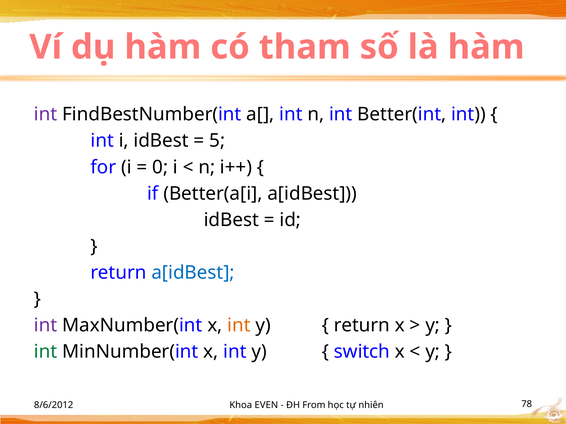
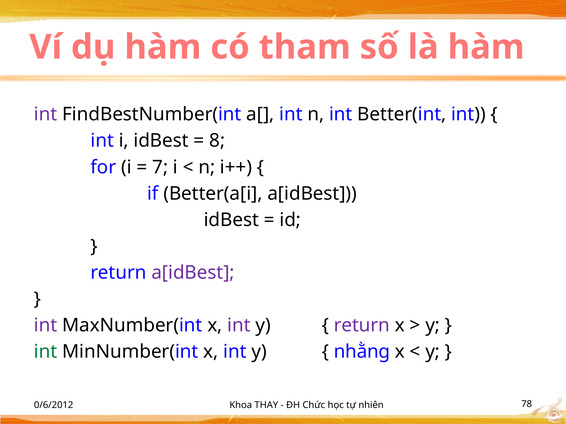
5: 5 -> 8 (217, 141)
0: 0 -> 7 (160, 167)
a[idBest colour: blue -> purple (193, 273)
int colour: orange -> purple (239, 326)
return colour: black -> purple (362, 326)
switch: switch -> nhằng (362, 352)
8/6/2012: 8/6/2012 -> 0/6/2012 (54, 405)
EVEN: EVEN -> THAY (266, 405)
From: From -> Chức (314, 405)
